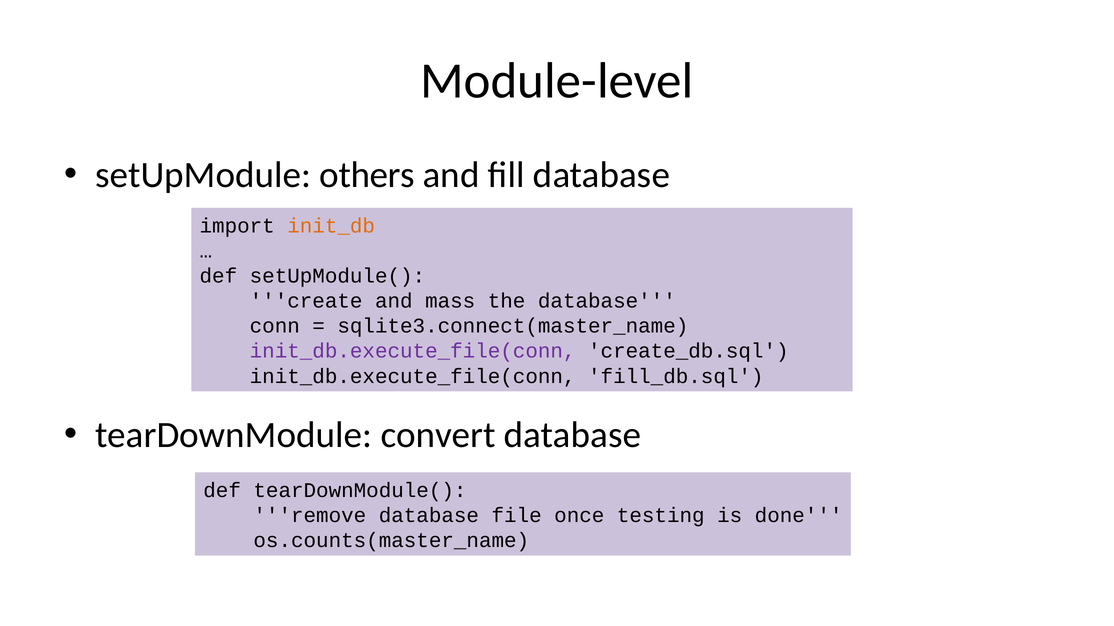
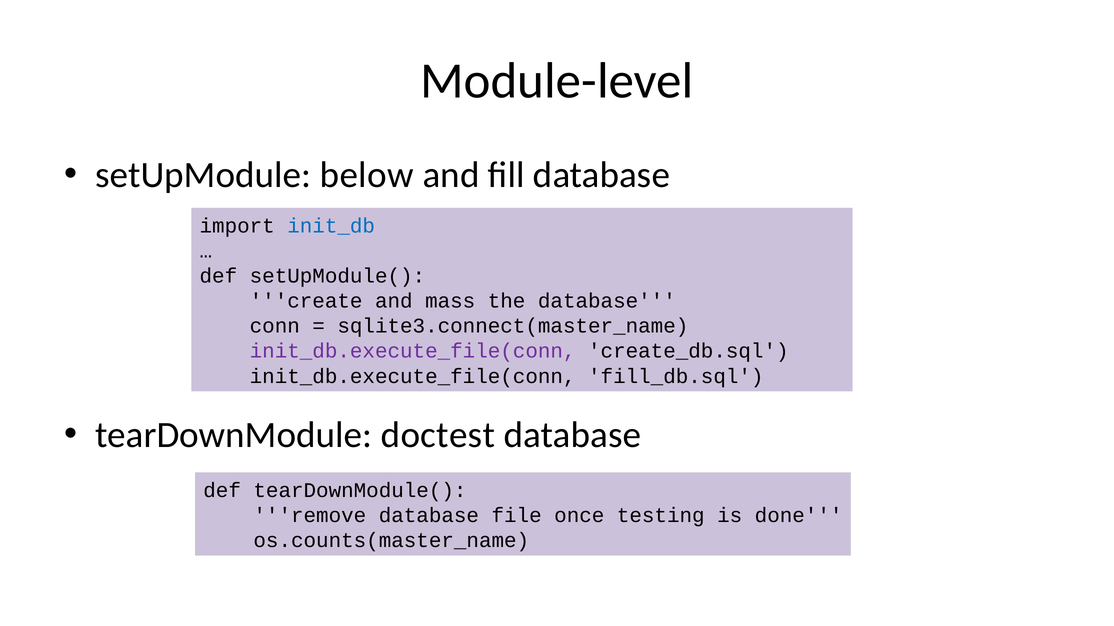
others: others -> below (367, 175)
init_db colour: orange -> blue (331, 226)
convert: convert -> doctest (438, 435)
